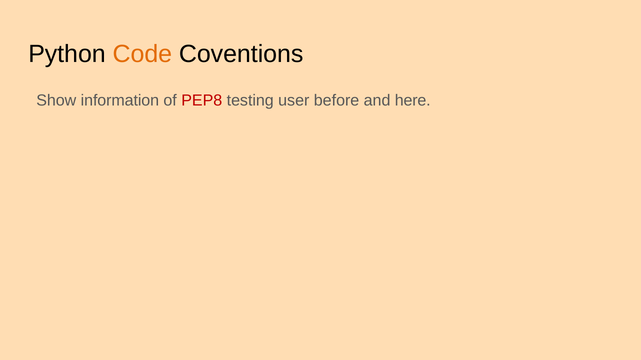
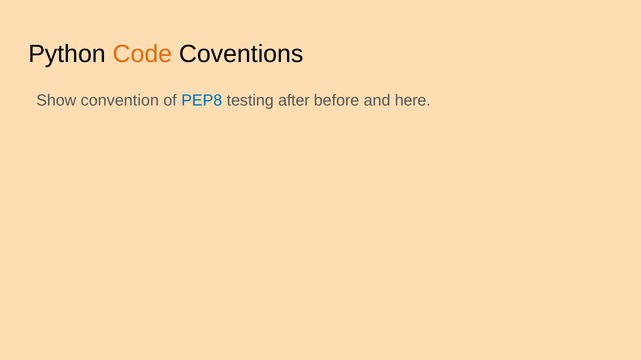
information: information -> convention (120, 101)
PEP8 colour: red -> blue (202, 101)
user: user -> after (294, 101)
